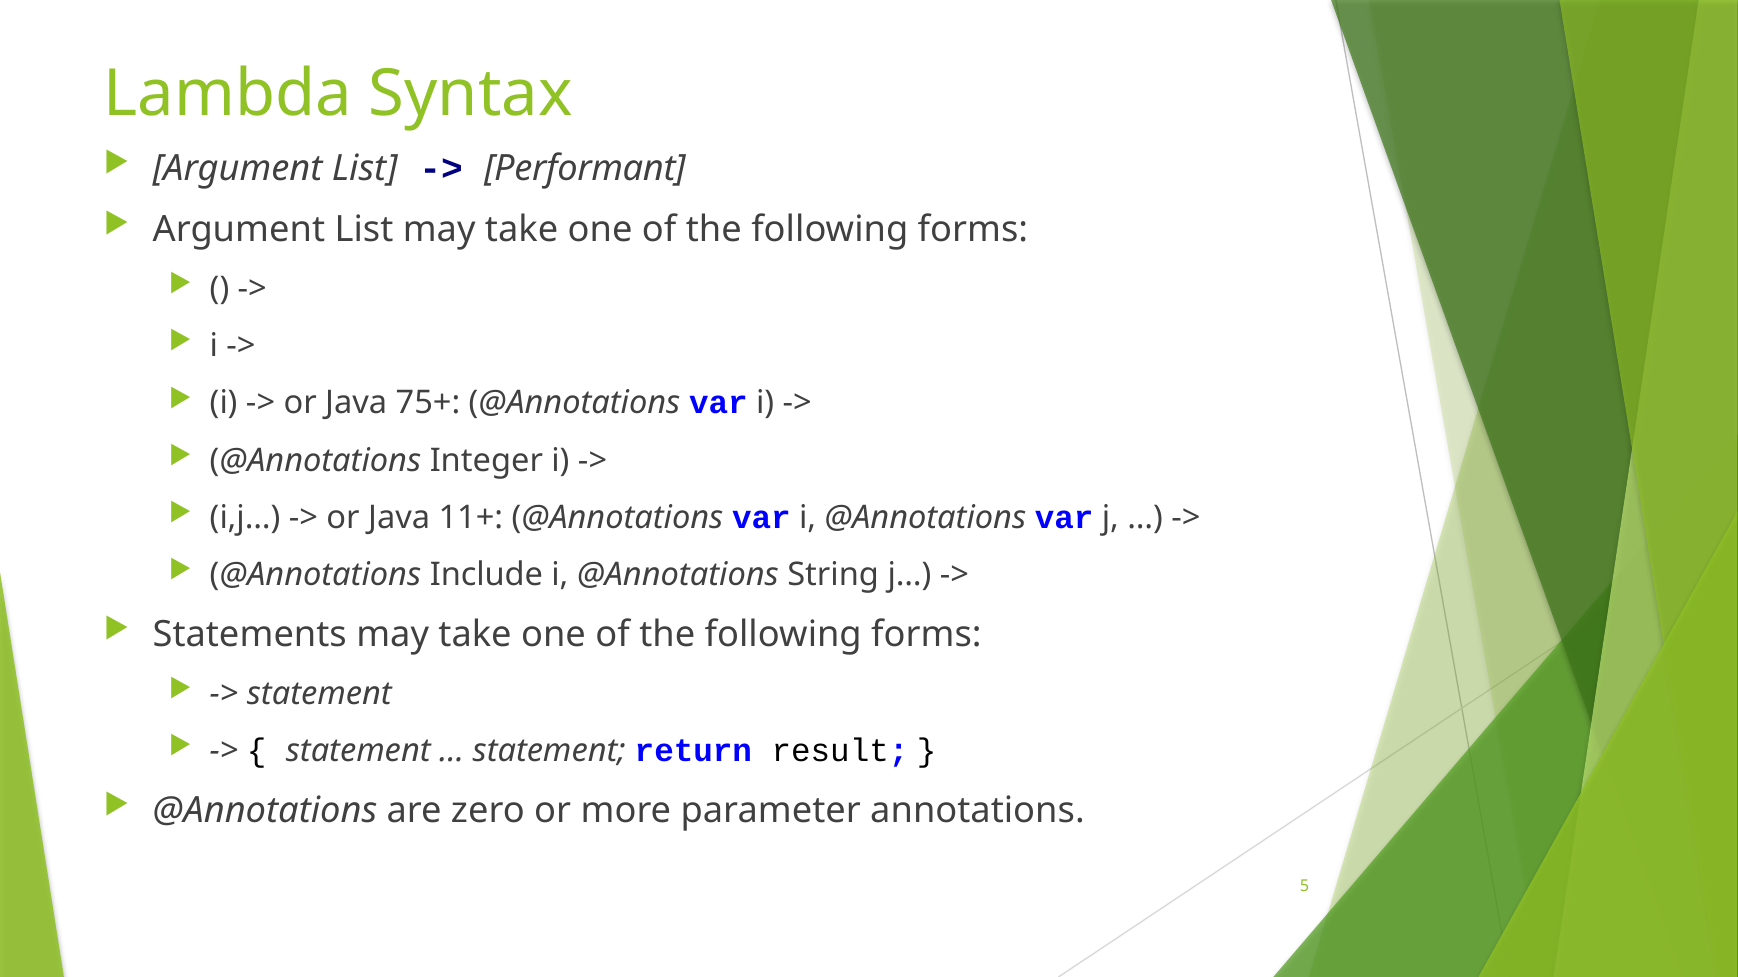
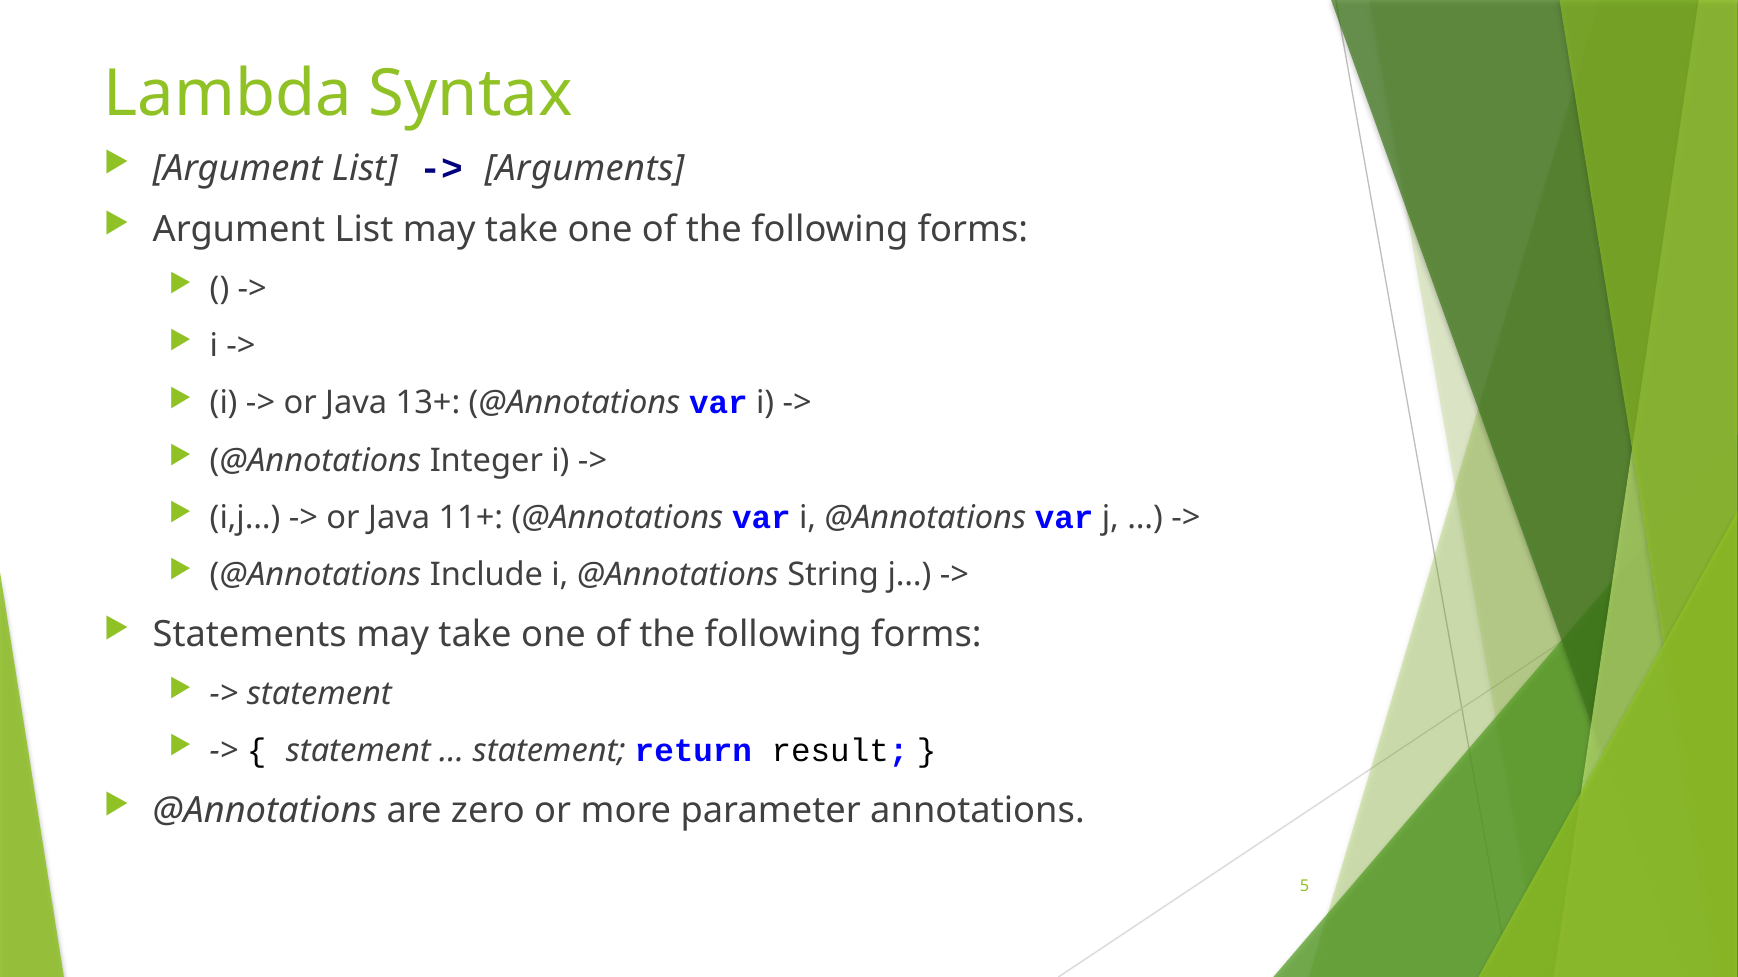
Performant: Performant -> Arguments (585, 168)
75+: 75+ -> 13+ (428, 403)
